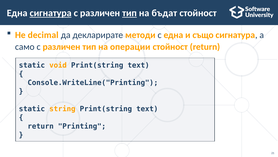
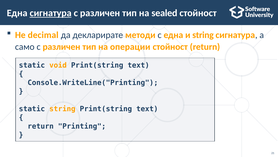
тип underline: present -> none (129, 13)
бъдат: бъдат -> sealed (164, 13)
и също: също -> string (203, 35)
